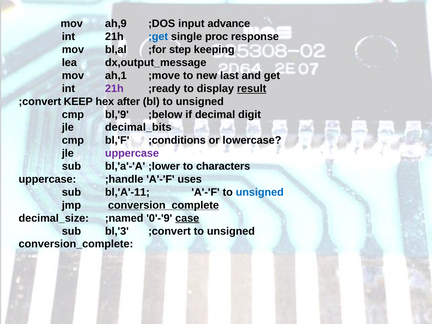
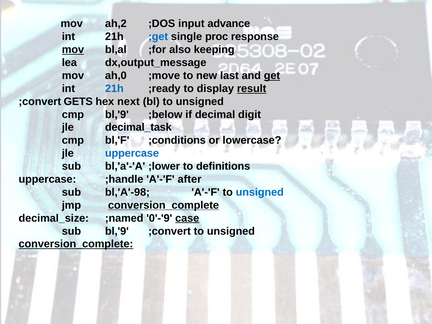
ah,9: ah,9 -> ah,2 (116, 24)
mov underline: none -> present (73, 50)
step: step -> also (180, 50)
ah,1: ah,1 -> ah,0 (116, 76)
get underline: none -> present (272, 76)
21h colour: purple -> blue (114, 89)
KEEP: KEEP -> GETS (78, 102)
after: after -> next (128, 102)
decimal_bits: decimal_bits -> decimal_task (138, 127)
uppercase colour: purple -> blue (132, 153)
characters: characters -> definitions (223, 166)
uses: uses -> after (190, 179)
bl,'A'-11: bl,'A'-11 -> bl,'A'-98 (127, 192)
sub bl,'3: bl,'3 -> bl,'9 (117, 231)
conversion_complete underline: none -> present (76, 244)
